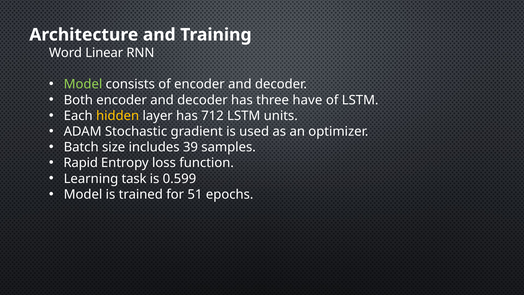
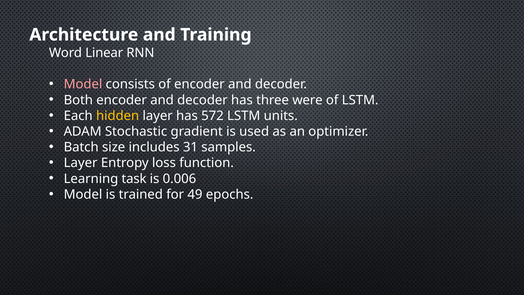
Model colour: light green -> pink (83, 84)
have: have -> were (307, 100)
712: 712 -> 572 (212, 116)
39: 39 -> 31 (190, 147)
Rapid: Rapid -> Layer (81, 163)
0.599: 0.599 -> 0.006 (179, 179)
51: 51 -> 49 (195, 194)
